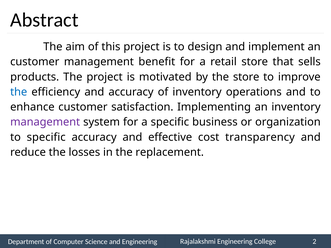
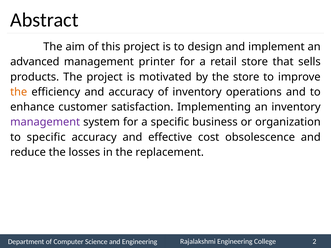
customer: customer -> advanced (35, 62)
benefit: benefit -> printer (157, 62)
the colour: blue -> orange (19, 92)
transparency: transparency -> obsolescence (260, 137)
